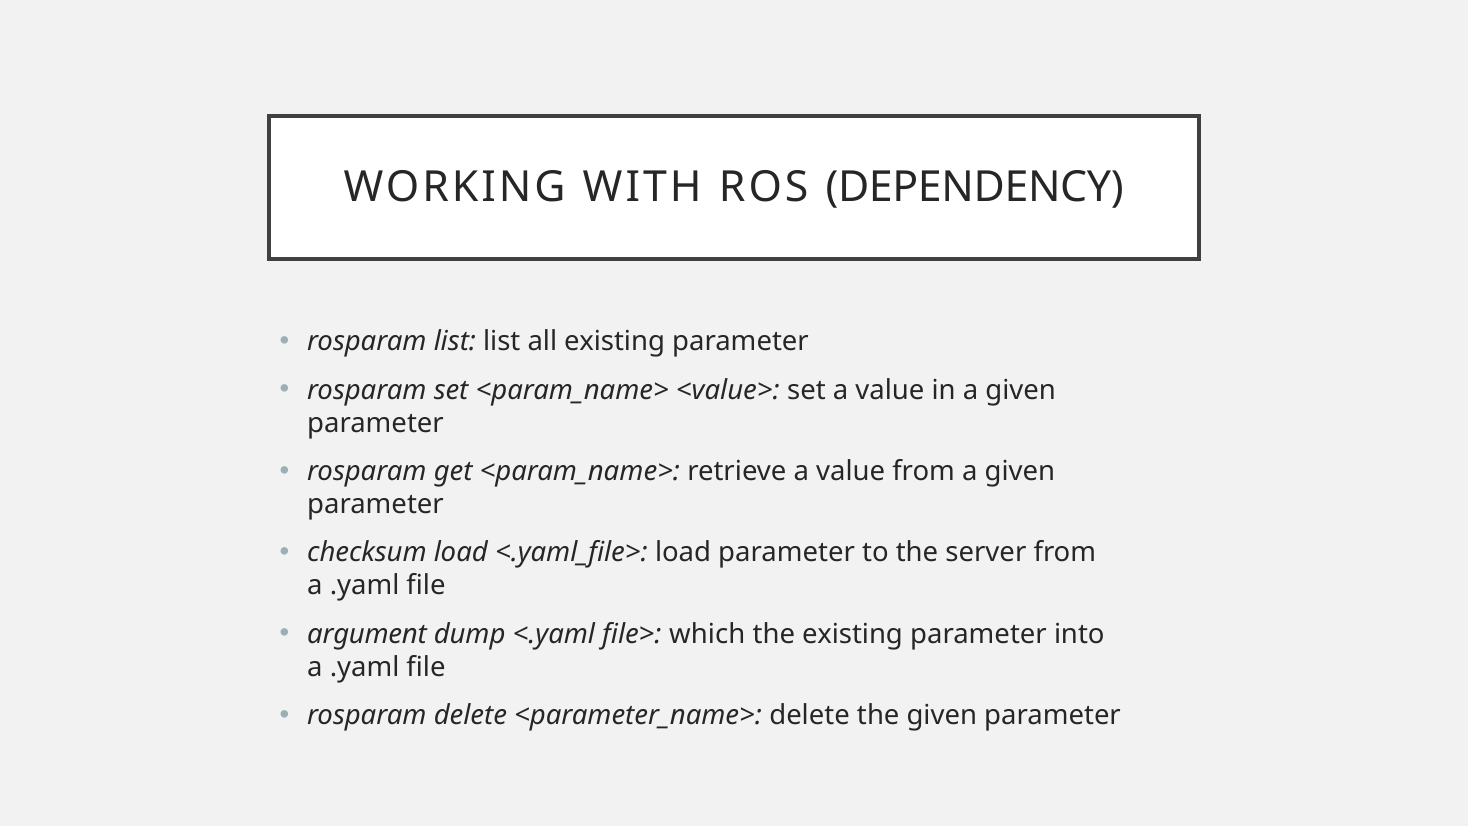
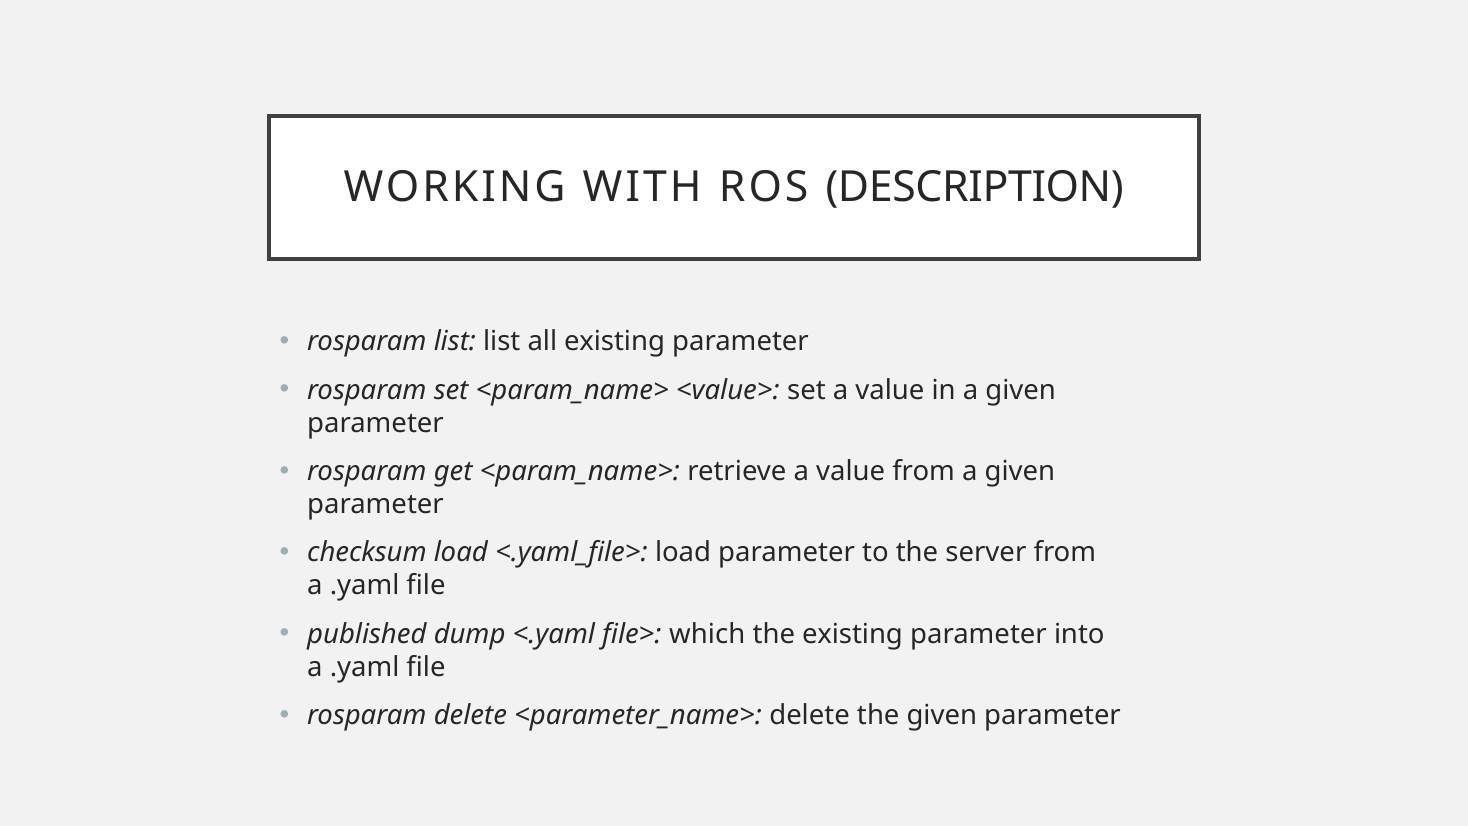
DEPENDENCY: DEPENDENCY -> DESCRIPTION (975, 187)
argument: argument -> published (367, 634)
